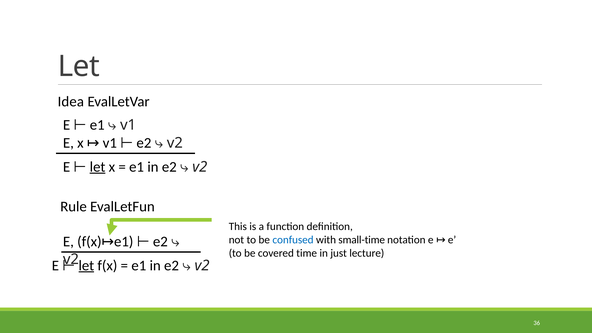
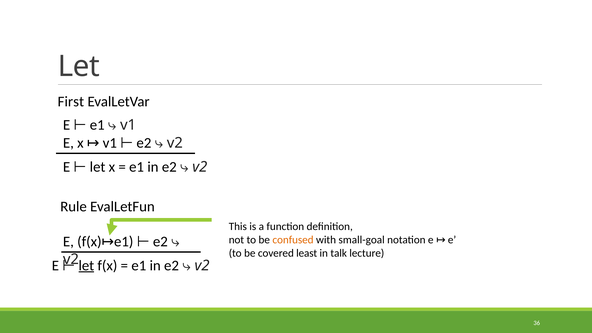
Idea: Idea -> First (71, 102)
let underline: present -> none (98, 167)
confused colour: blue -> orange (293, 240)
small-time: small-time -> small-goal (362, 240)
time: time -> least (307, 253)
just: just -> talk (339, 253)
